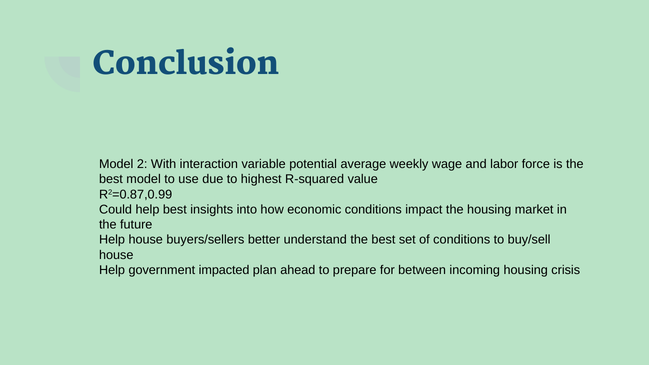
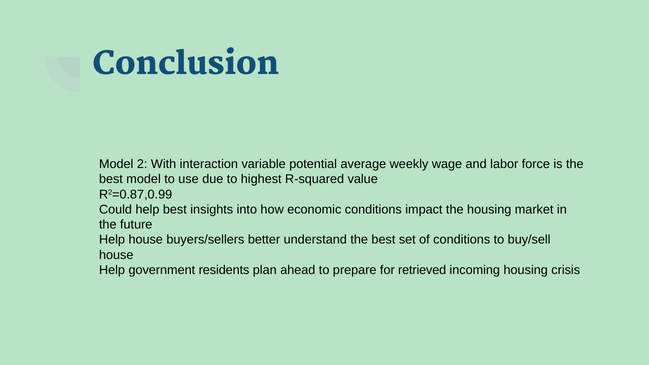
impacted: impacted -> residents (224, 270)
between: between -> retrieved (422, 270)
